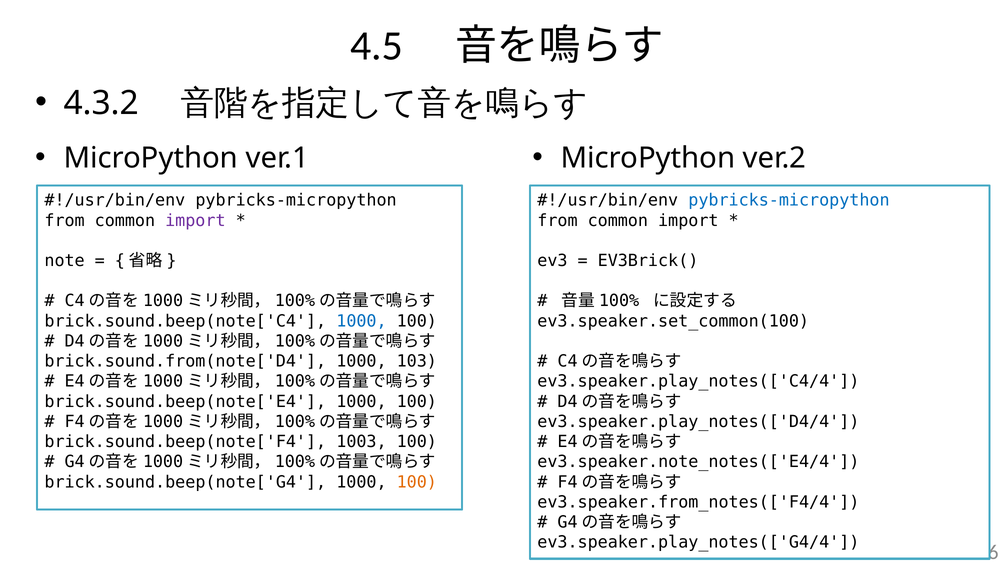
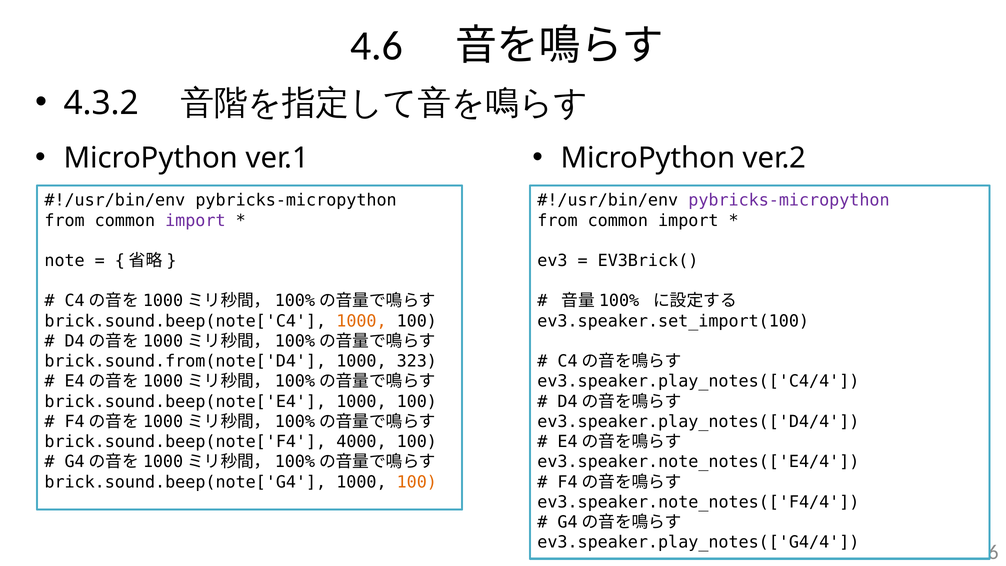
4.5: 4.5 -> 4.6 (377, 46)
pybricks-micropython colour: blue -> purple (789, 200)
1000 colour: blue -> orange (361, 321)
ev3.speaker.set_common(100: ev3.speaker.set_common(100 -> ev3.speaker.set_import(100 (673, 321)
103: 103 -> 323 (417, 361)
1003: 1003 -> 4000 (361, 442)
ev3.speaker.from_notes(['F4/4: ev3.speaker.from_notes(['F4/4 -> ev3.speaker.note_notes(['F4/4 (698, 502)
